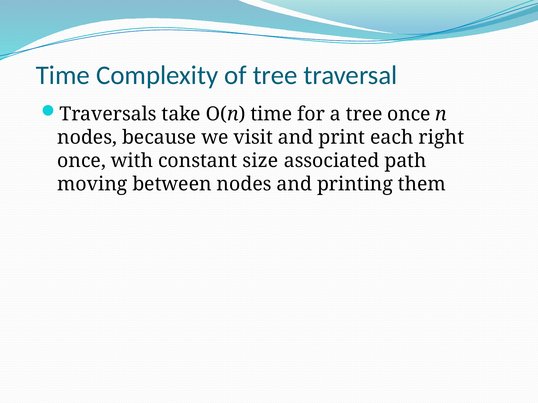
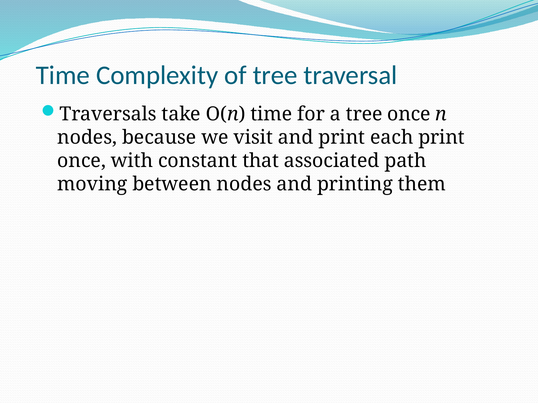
each right: right -> print (442, 138)
size: size -> that (261, 161)
